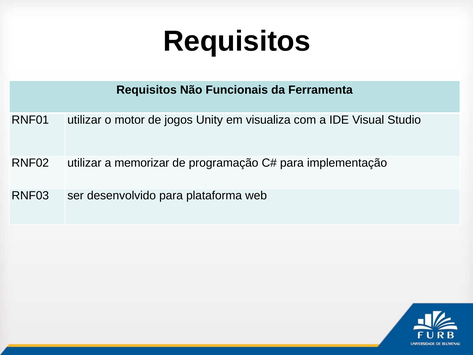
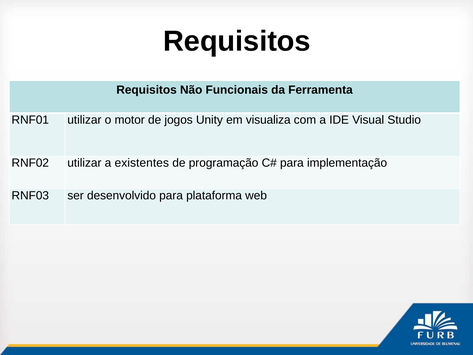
memorizar: memorizar -> existentes (142, 163)
